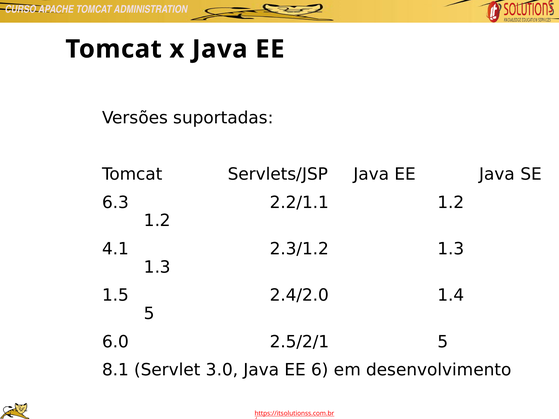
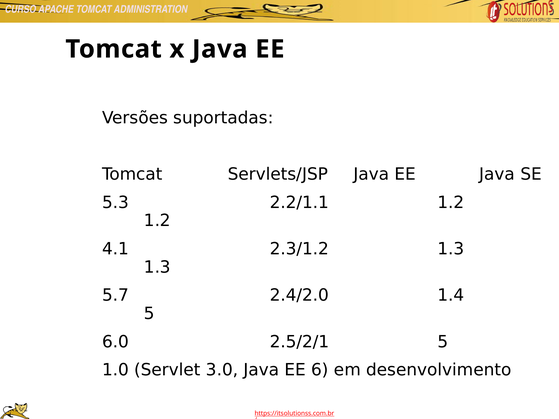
6.3: 6.3 -> 5.3 (115, 203)
1.5: 1.5 -> 5.7 (115, 296)
8.1: 8.1 -> 1.0 (115, 370)
